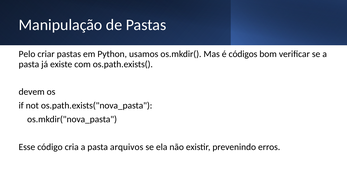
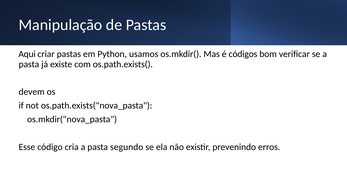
Pelo: Pelo -> Aqui (27, 54)
arquivos: arquivos -> segundo (127, 147)
